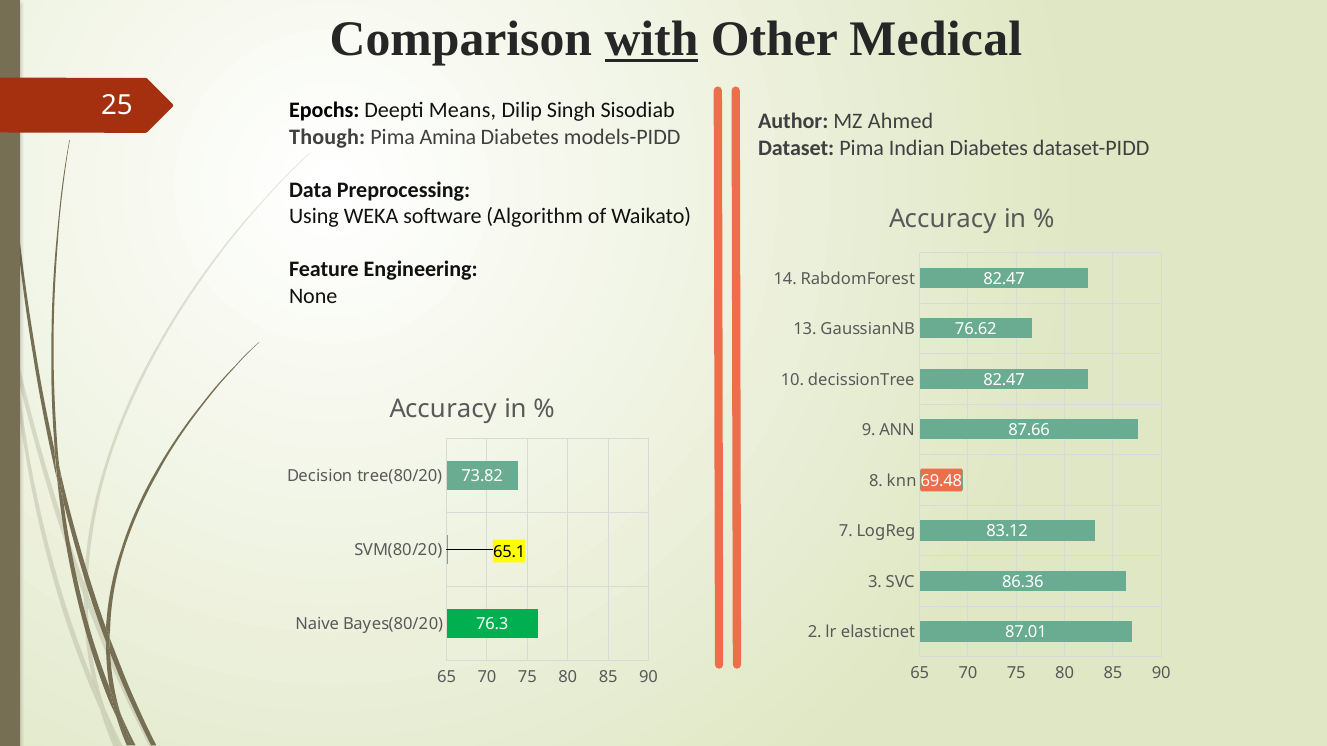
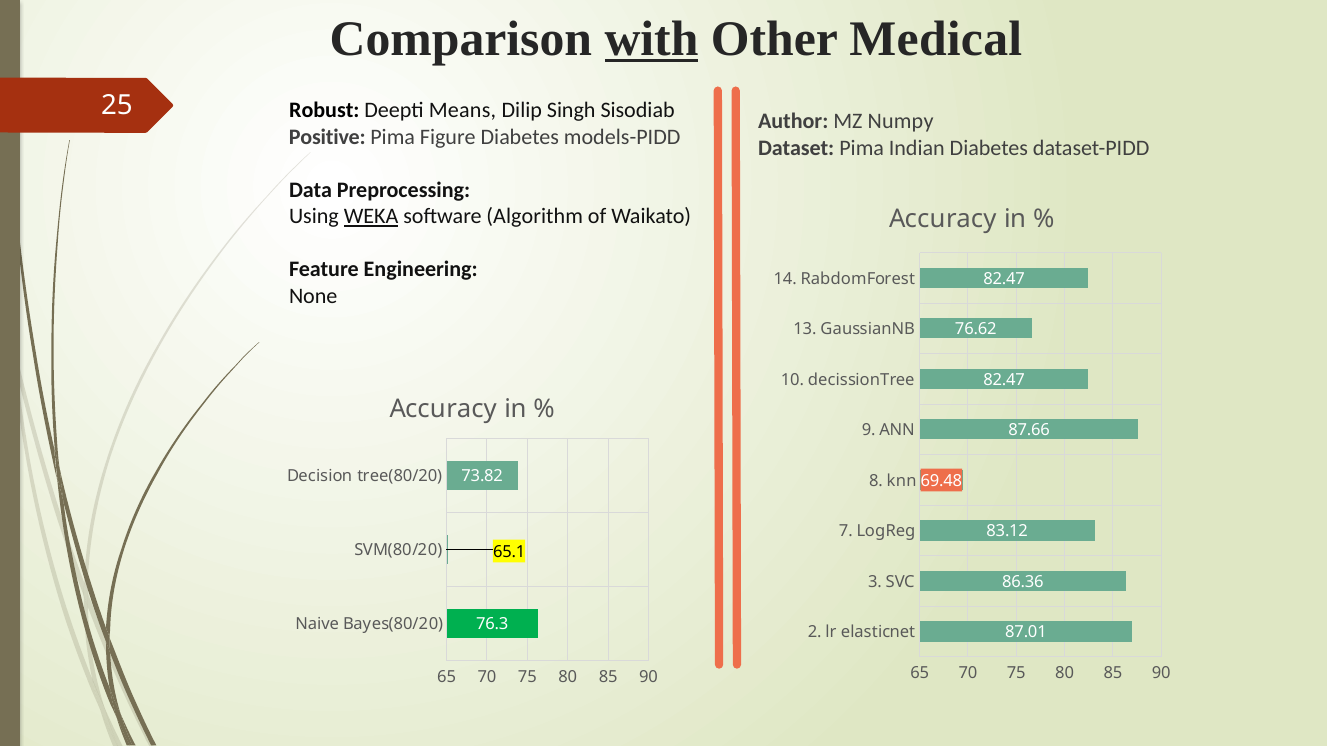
Epochs: Epochs -> Robust (324, 110)
Ahmed: Ahmed -> Numpy (901, 122)
Though: Though -> Positive (327, 137)
Amina: Amina -> Figure (448, 137)
WEKA underline: none -> present (371, 216)
